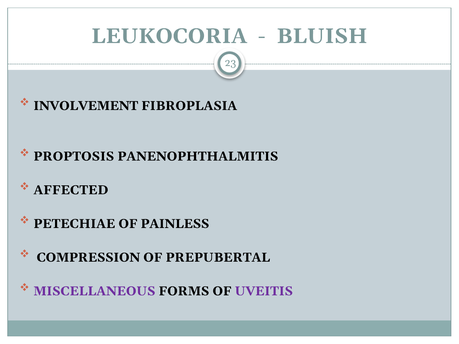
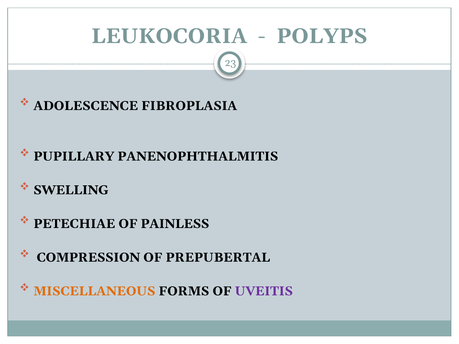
BLUISH: BLUISH -> POLYPS (322, 36)
INVOLVEMENT: INVOLVEMENT -> ADOLESCENCE (86, 106)
PROPTOSIS: PROPTOSIS -> PUPILLARY (74, 156)
AFFECTED: AFFECTED -> SWELLING (71, 190)
MISCELLANEOUS colour: purple -> orange (94, 291)
